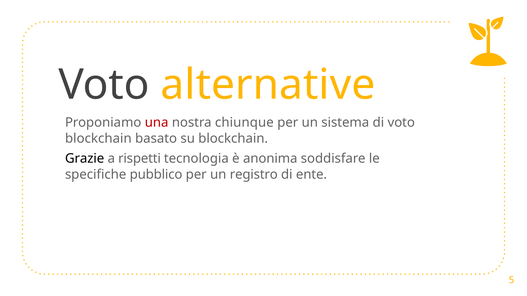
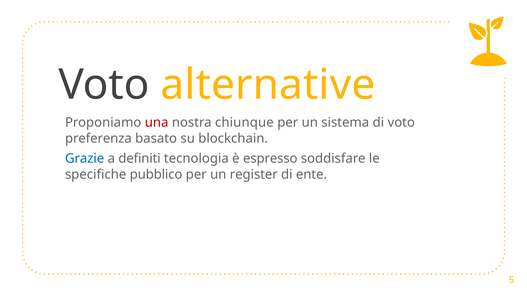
blockchain: blockchain -> preferenza (98, 139)
Grazie colour: black -> blue (85, 159)
rispetti: rispetti -> definiti (140, 159)
anonima: anonima -> espresso (270, 159)
registro: registro -> register (254, 175)
